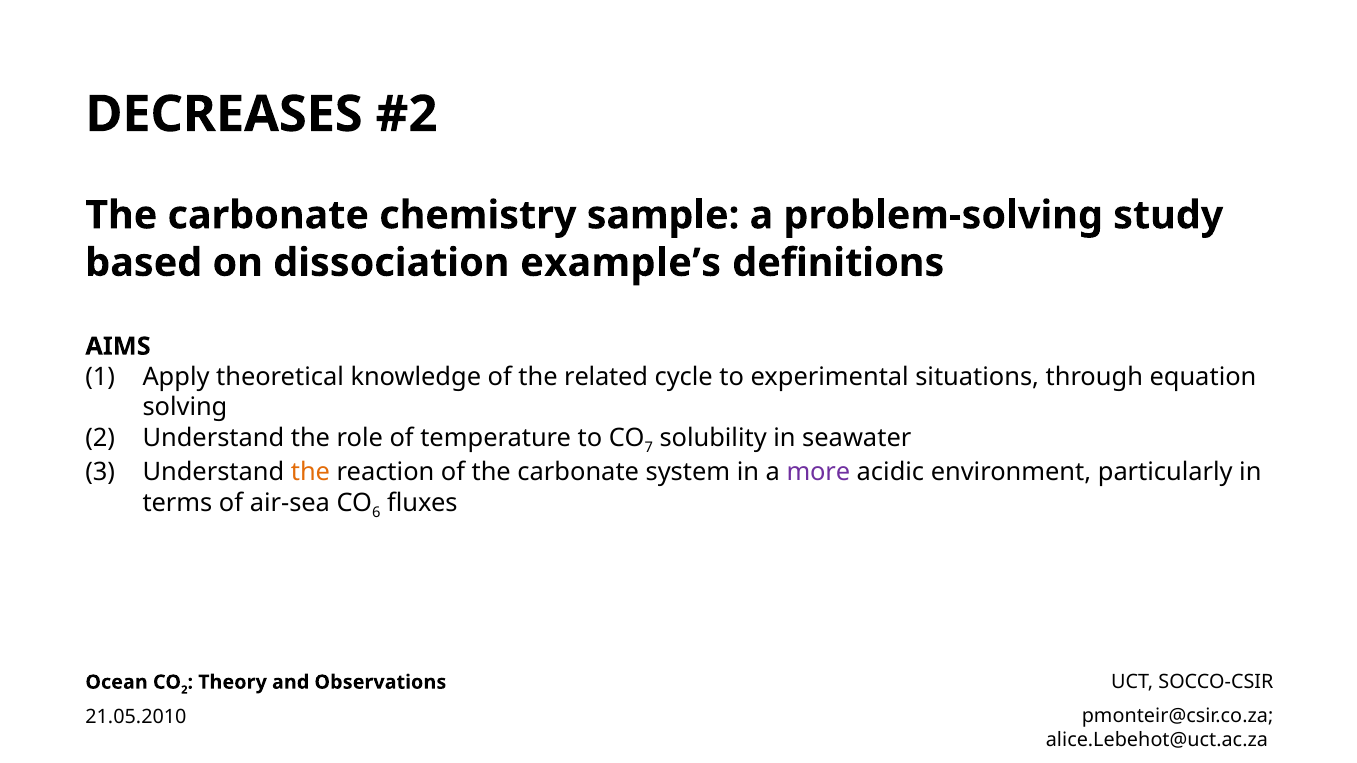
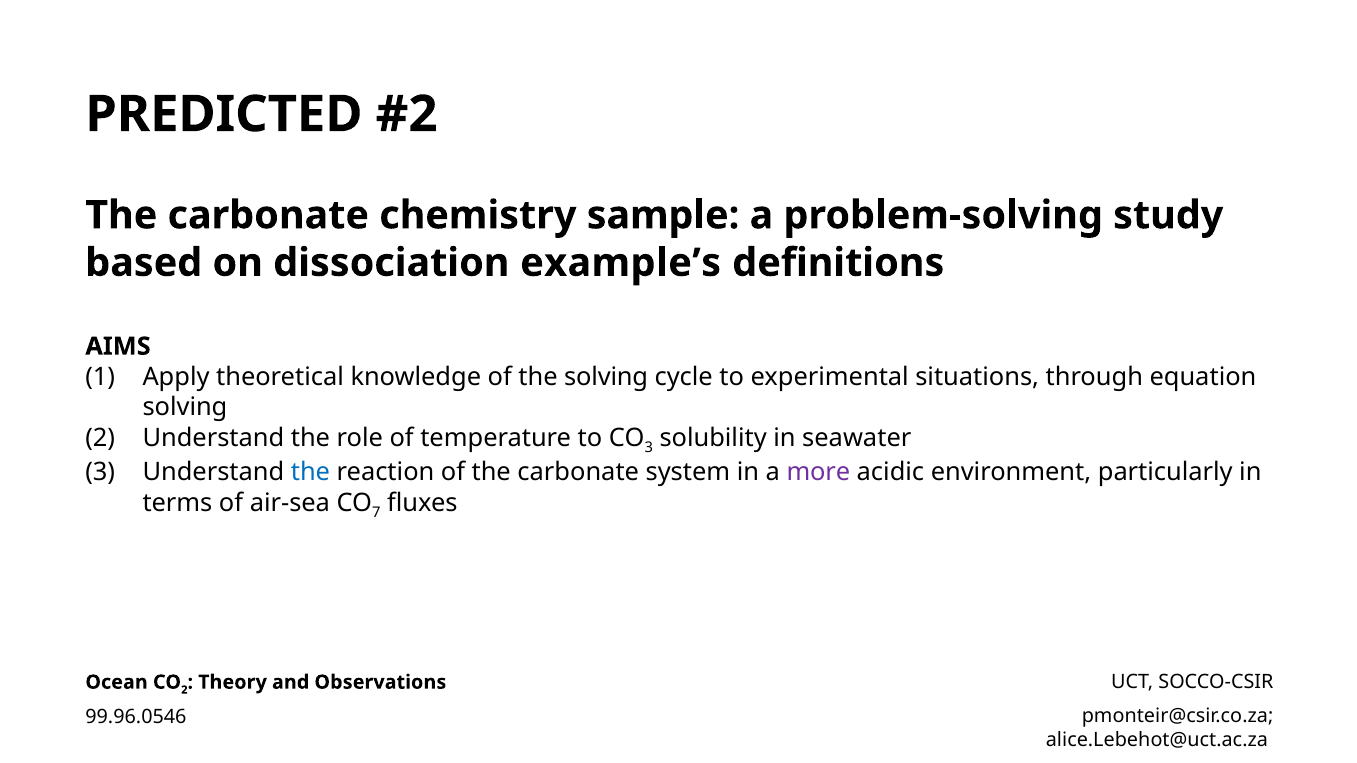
DECREASES: DECREASES -> PREDICTED (224, 114)
the related: related -> solving (606, 377)
7: 7 -> 3 (649, 448)
the colour: orange -> blue (310, 473)
6: 6 -> 7 (376, 513)
21.05.2010: 21.05.2010 -> 99.96.0546 (136, 717)
